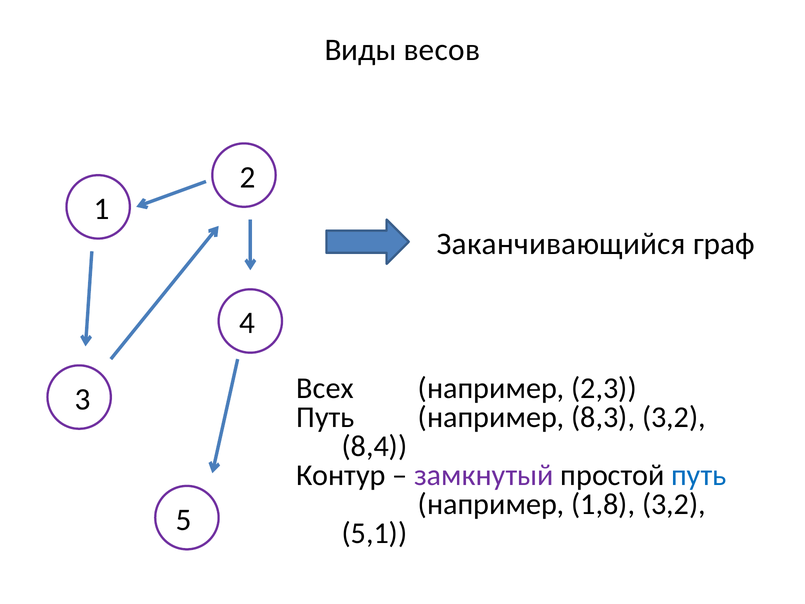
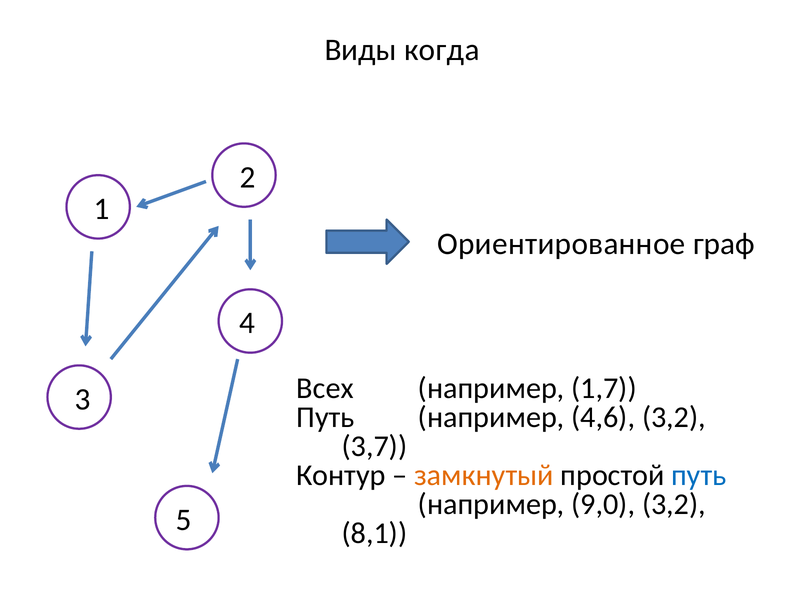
весов: весов -> когда (442, 50)
Заканчивающийся: Заканчивающийся -> Ориентированное (561, 244)
2,3: 2,3 -> 1,7 (604, 388)
8,3: 8,3 -> 4,6 (603, 417)
8,4: 8,4 -> 3,7 (374, 446)
замкнутый colour: purple -> orange (484, 475)
1,8: 1,8 -> 9,0 (603, 504)
5,1: 5,1 -> 8,1 (374, 533)
